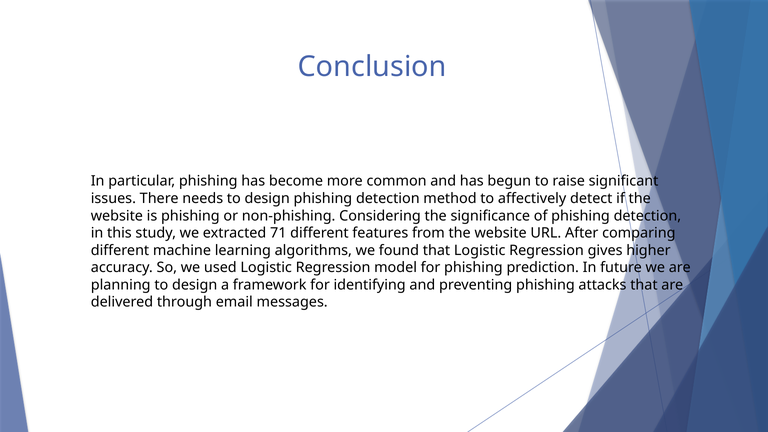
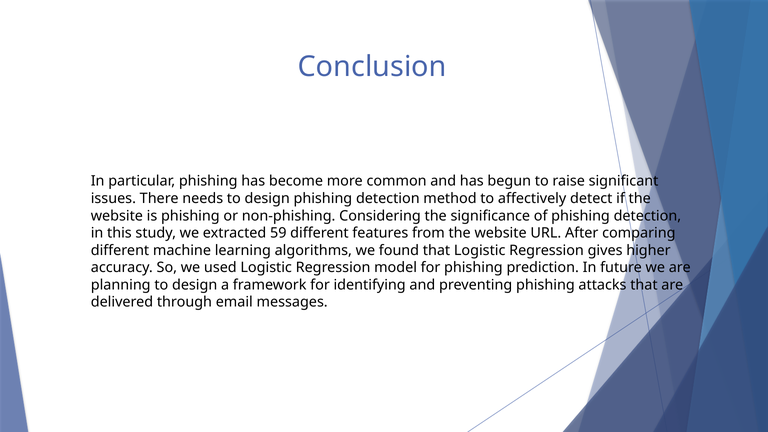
71: 71 -> 59 (278, 233)
